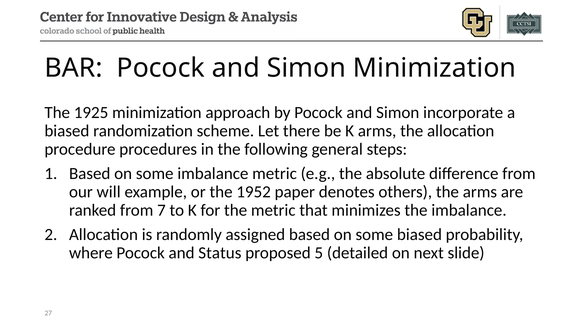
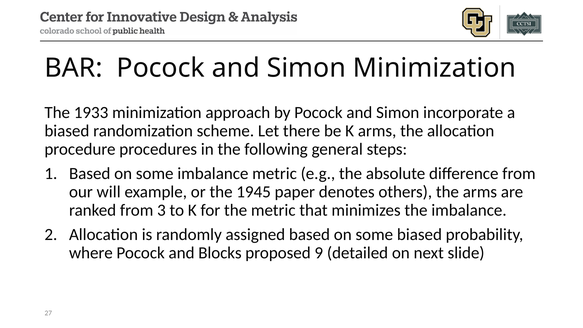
1925: 1925 -> 1933 (91, 112)
1952: 1952 -> 1945 (254, 192)
7: 7 -> 3 (161, 210)
Status: Status -> Blocks (220, 253)
5: 5 -> 9 (319, 253)
